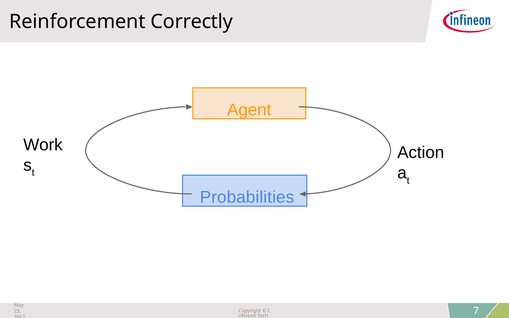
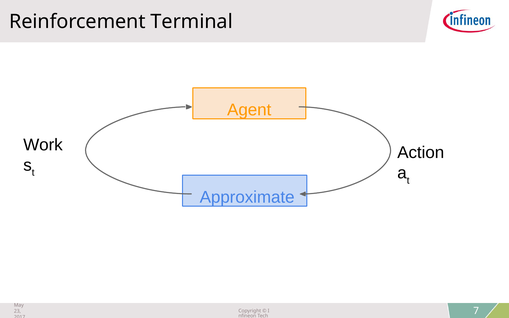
Correctly: Correctly -> Terminal (192, 22)
Probabilities: Probabilities -> Approximate (247, 197)
